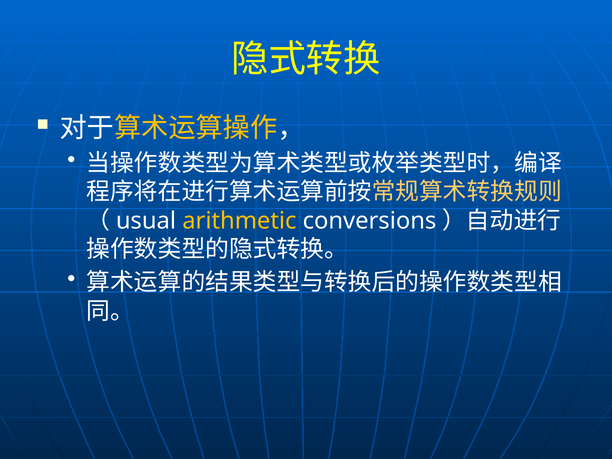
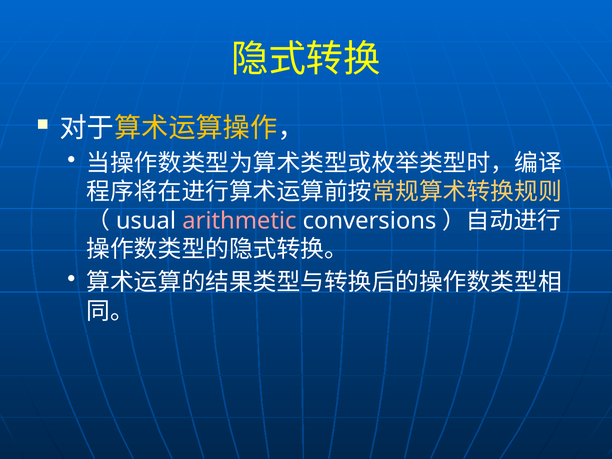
arithmetic colour: yellow -> pink (239, 221)
